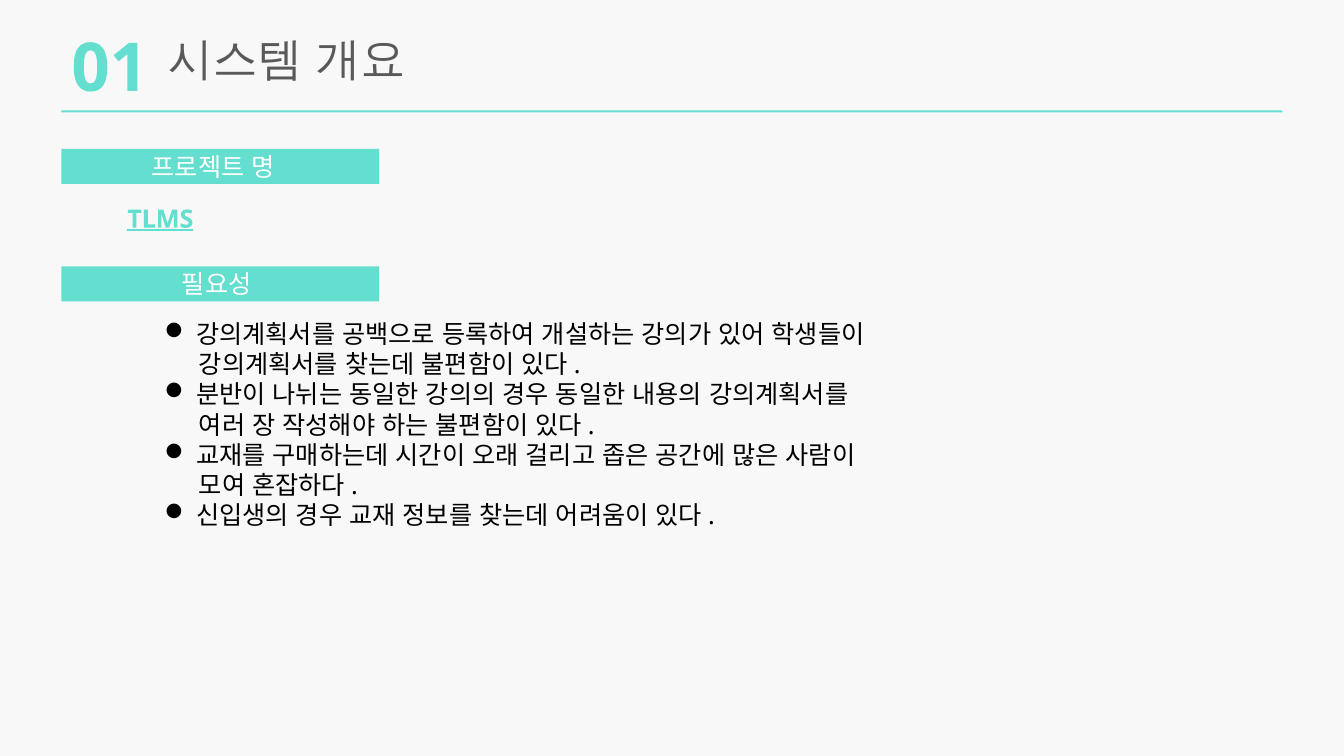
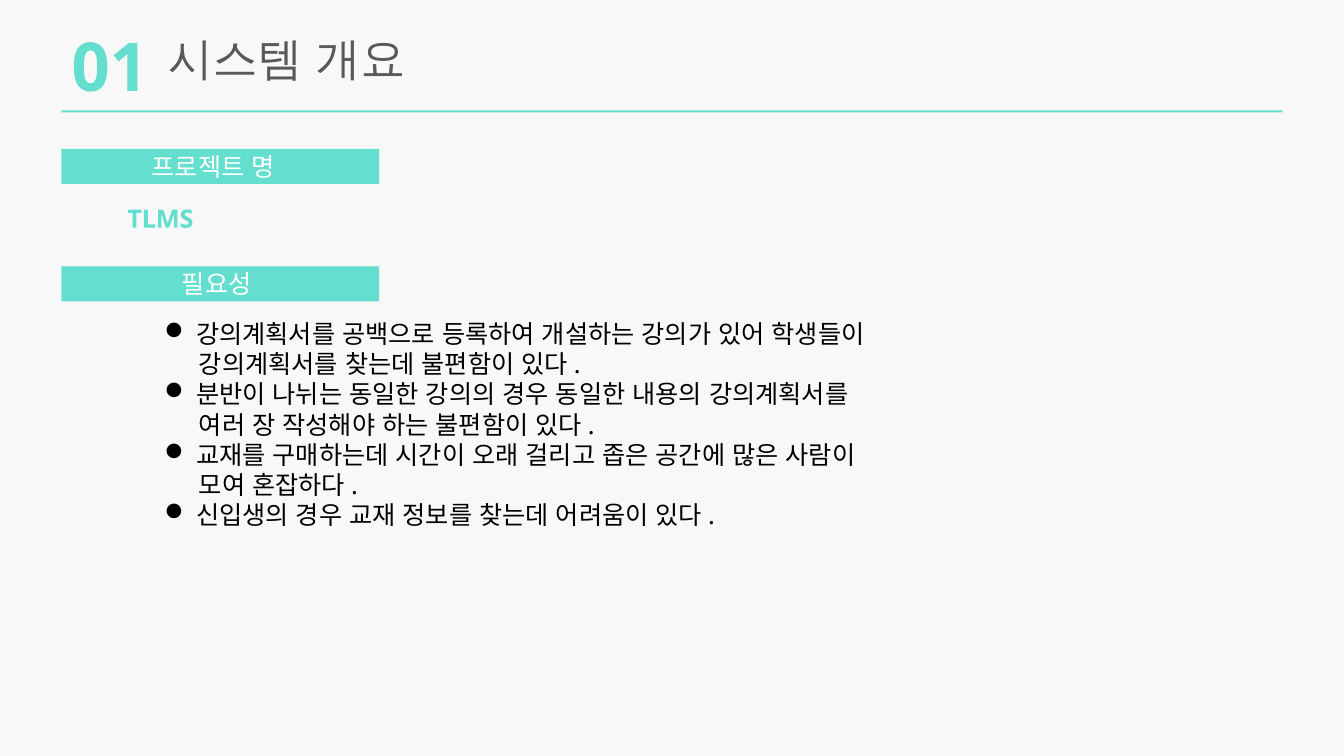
TLMS underline: present -> none (160, 219)
